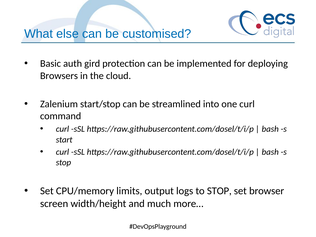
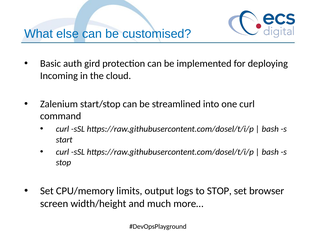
Browsers: Browsers -> Incoming (59, 76)
